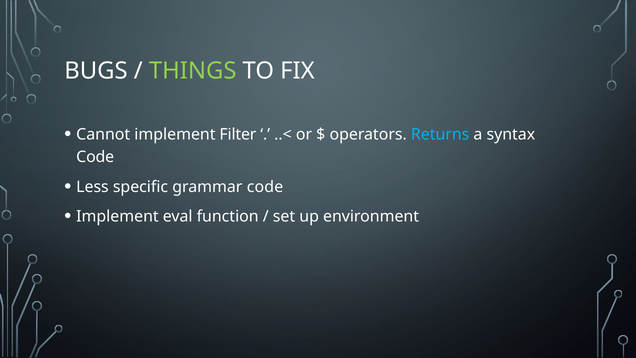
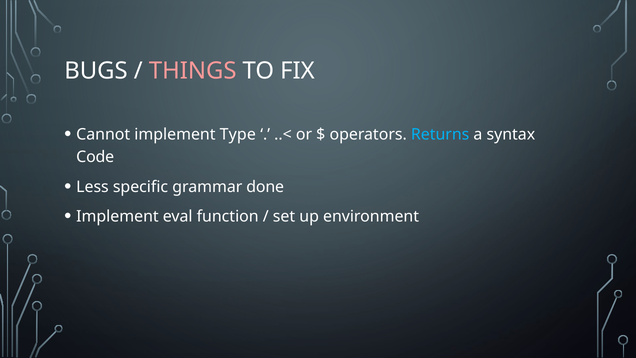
THINGS colour: light green -> pink (193, 71)
Filter: Filter -> Type (238, 134)
grammar code: code -> done (265, 187)
